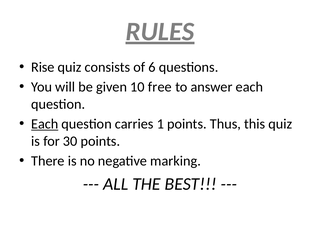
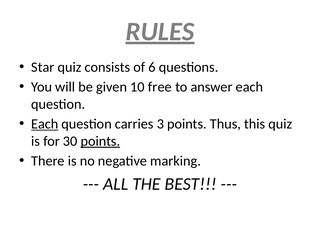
Rise: Rise -> Star (43, 67)
1: 1 -> 3 (160, 124)
points underline: none -> present (100, 141)
